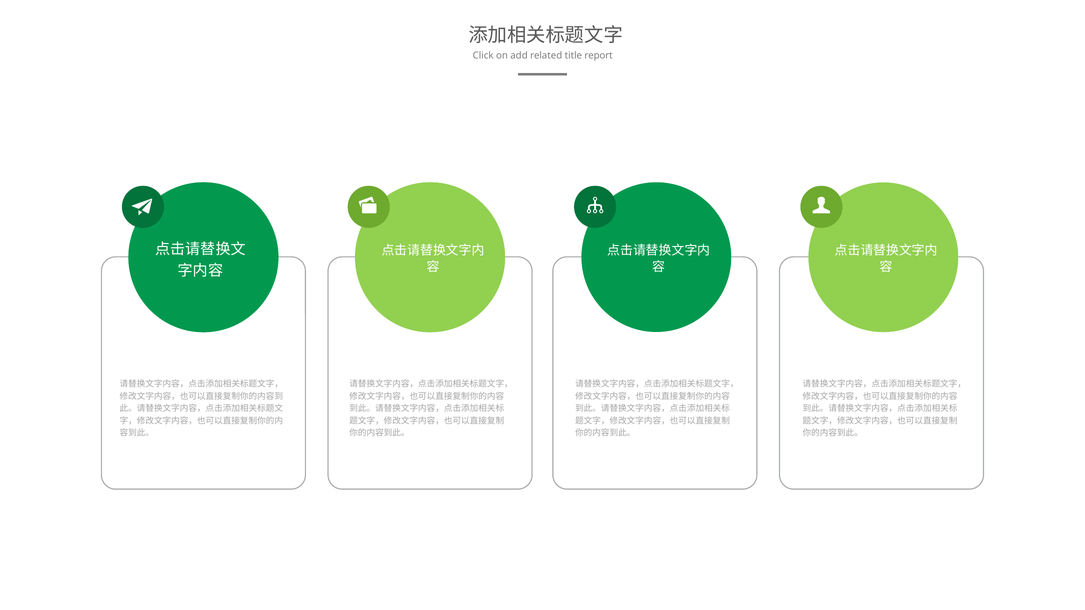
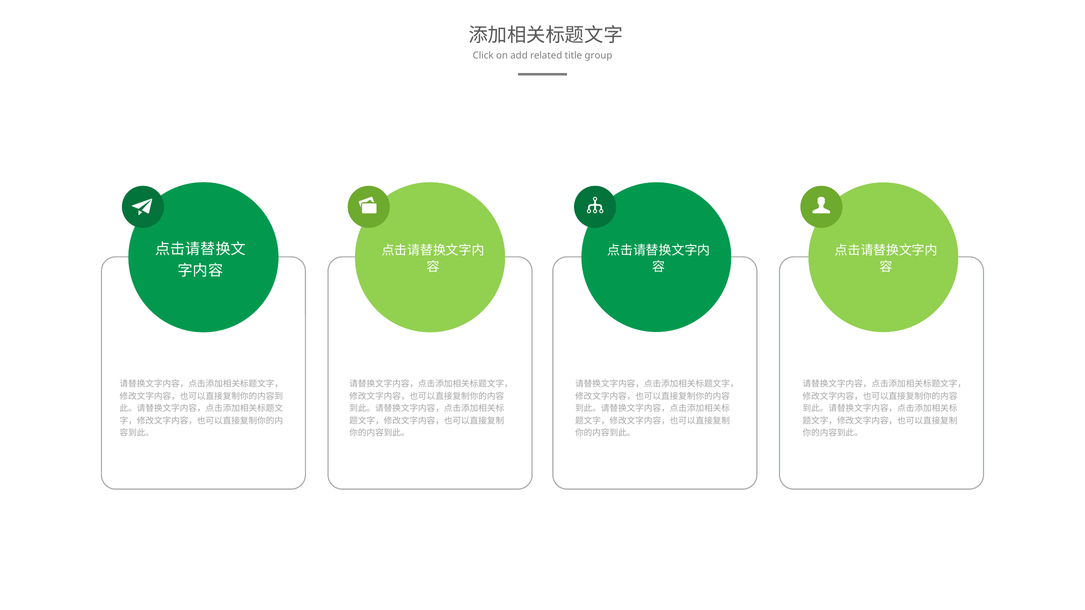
report: report -> group (598, 56)
